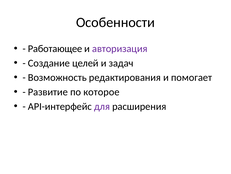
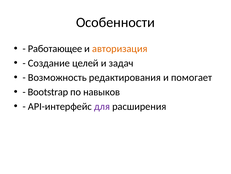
авторизация colour: purple -> orange (120, 48)
Развитие: Развитие -> Bootstrap (48, 92)
которое: которое -> навыков (102, 92)
